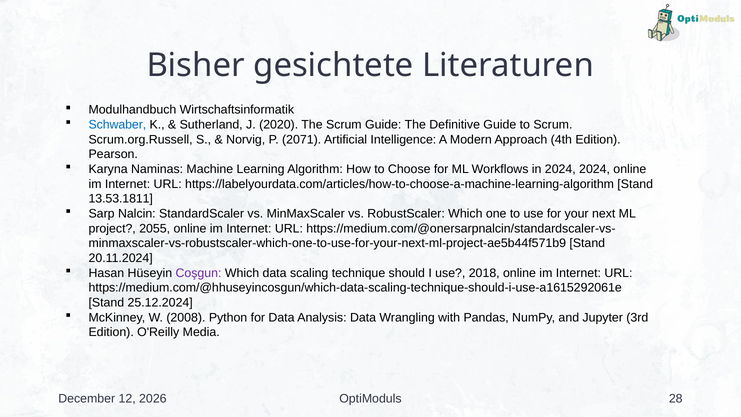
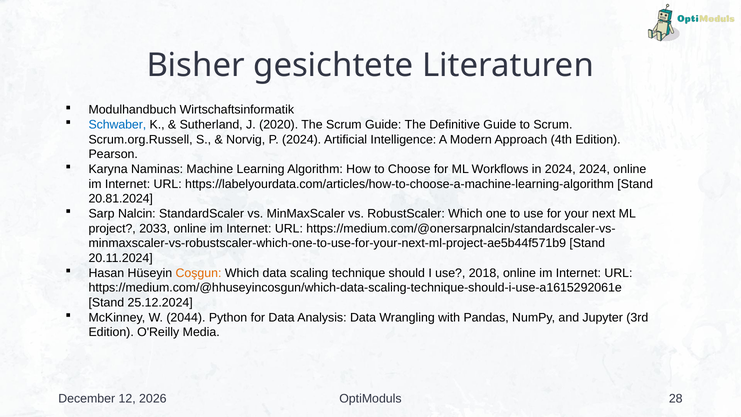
P 2071: 2071 -> 2024 (302, 140)
13.53.1811: 13.53.1811 -> 20.81.2024 (121, 199)
2055: 2055 -> 2033 (155, 228)
Coşgun colour: purple -> orange (199, 273)
2008: 2008 -> 2044 (186, 317)
